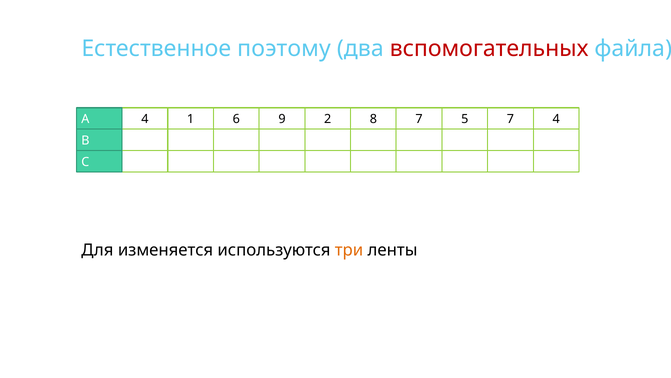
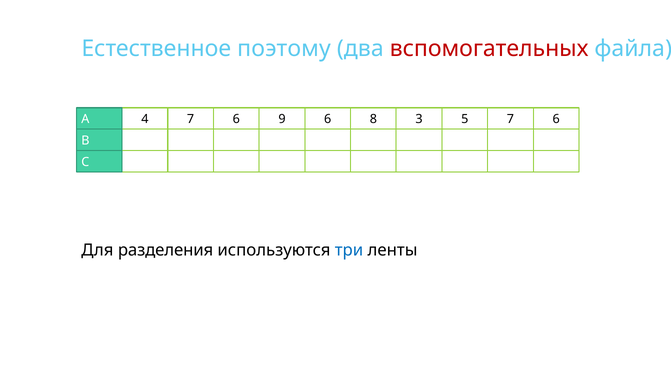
4 1: 1 -> 7 (191, 119)
9 2: 2 -> 6 (328, 119)
8 7: 7 -> 3 (419, 119)
4: 4 -> 6 (556, 119)
изменяется: изменяется -> разделения (166, 250)
три colour: orange -> blue (349, 250)
